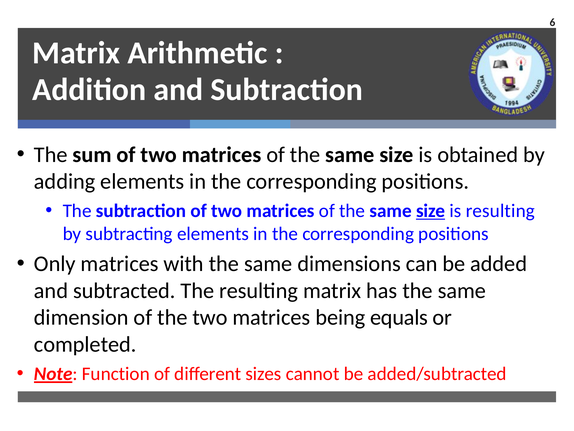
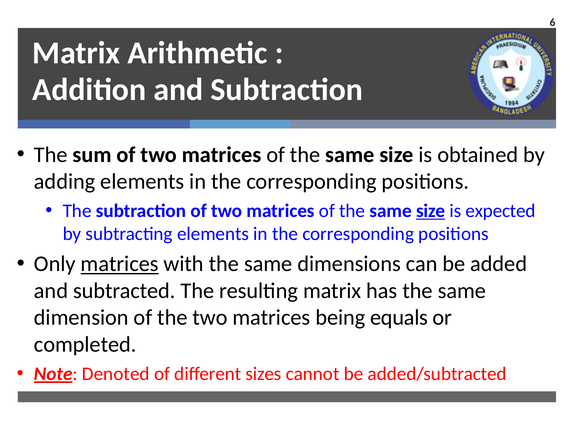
is resulting: resulting -> expected (500, 211)
matrices underline: none -> present (120, 264)
Function: Function -> Denoted (116, 373)
